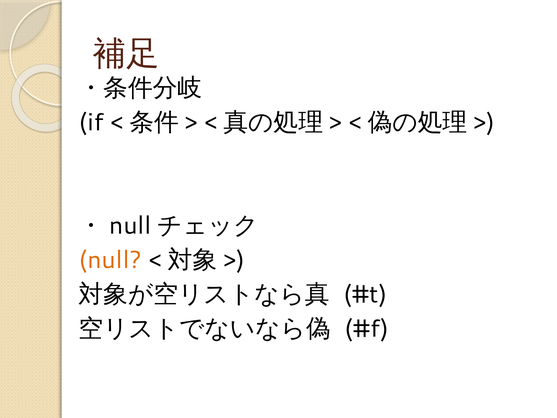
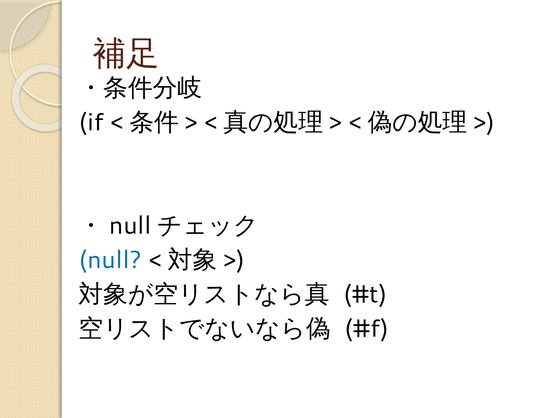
null colour: orange -> blue (110, 260)
